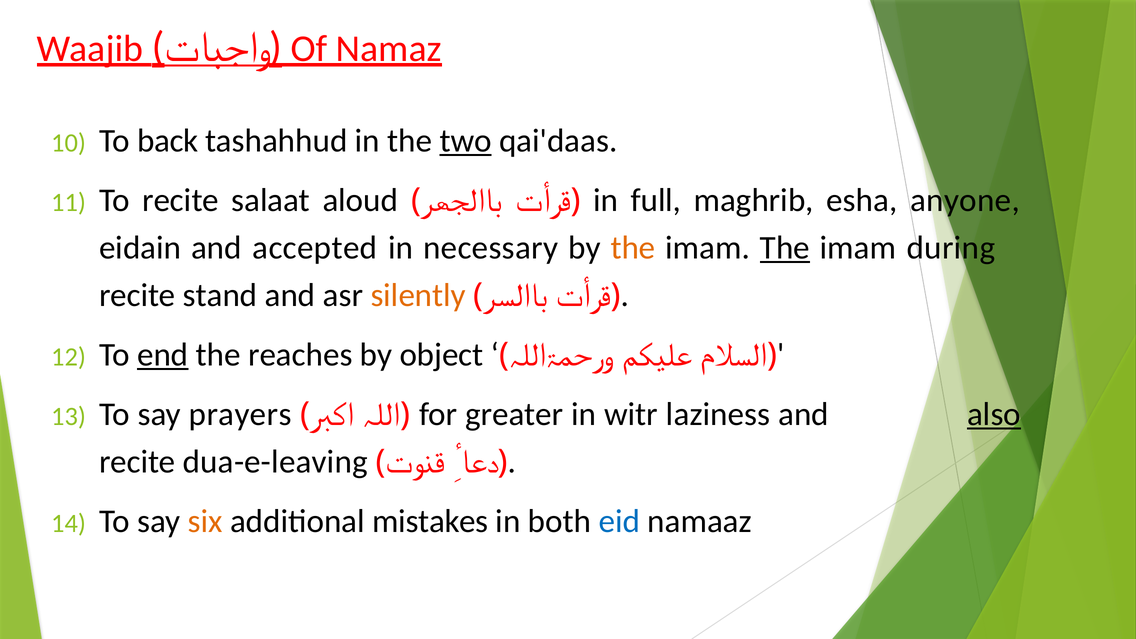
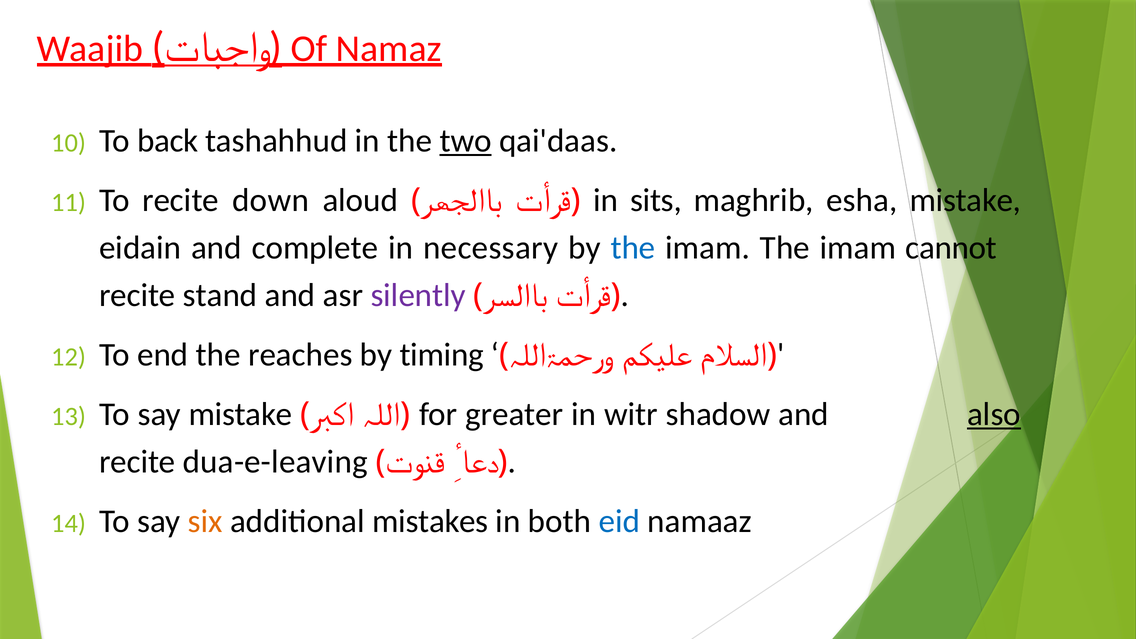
salaat: salaat -> down (270, 200)
full: full -> sits (656, 200)
esha anyone: anyone -> mistake (965, 200)
accepted: accepted -> complete (315, 248)
the colour: orange -> blue (633, 248)
The underline: present -> none (785, 248)
during: during -> cannot (951, 248)
silently colour: orange -> purple (418, 295)
end underline: present -> none (163, 355)
object: object -> timing (442, 355)
say prayers: prayers -> mistake (240, 414)
laziness: laziness -> shadow (718, 414)
